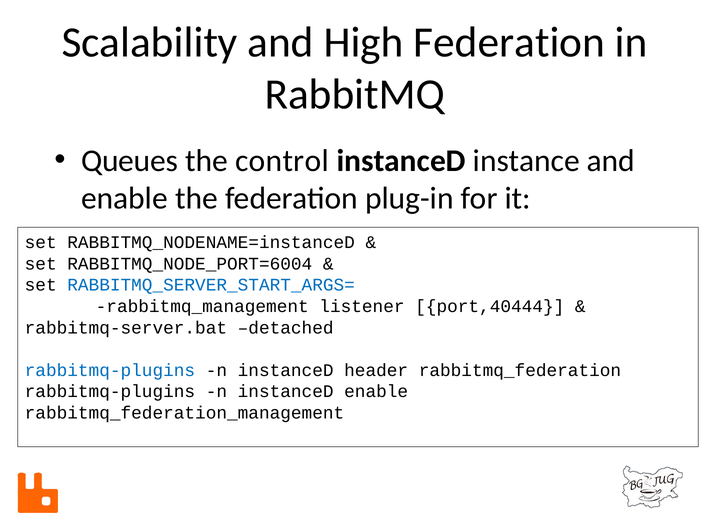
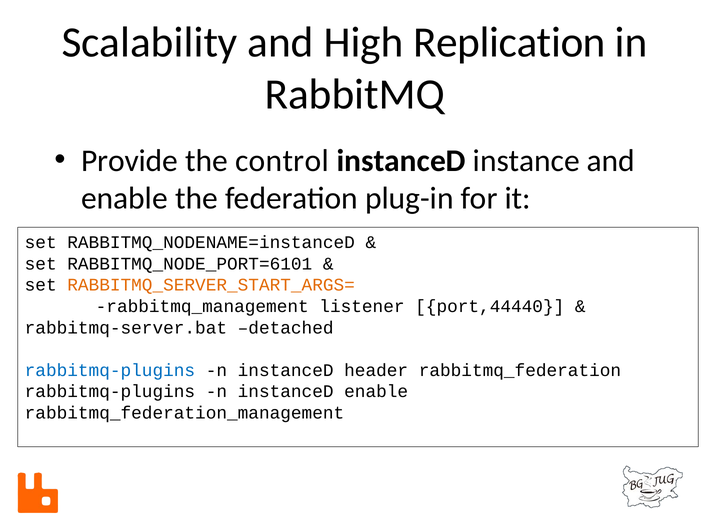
High Federation: Federation -> Replication (509, 43)
Queues: Queues -> Provide (130, 161)
RABBITMQ_NODE_PORT=6004: RABBITMQ_NODE_PORT=6004 -> RABBITMQ_NODE_PORT=6101 (190, 264)
RABBITMQ_SERVER_START_ARGS= colour: blue -> orange (211, 285)
port,40444: port,40444 -> port,44440 (490, 307)
